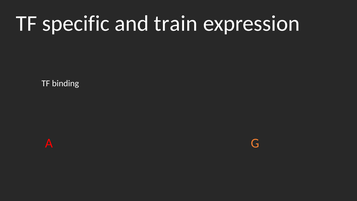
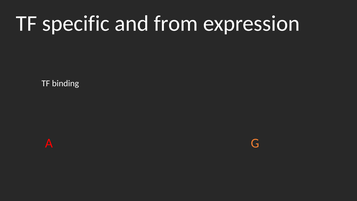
train: train -> from (176, 24)
